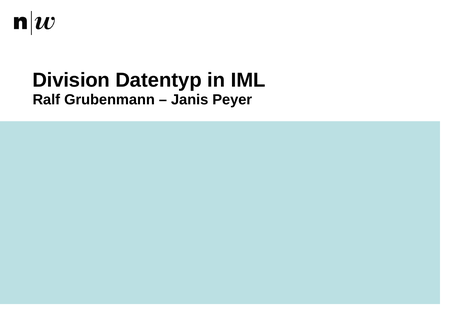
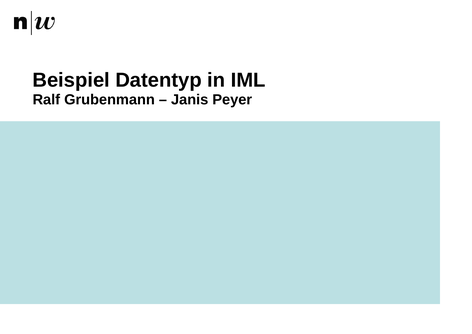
Division: Division -> Beispiel (71, 80)
